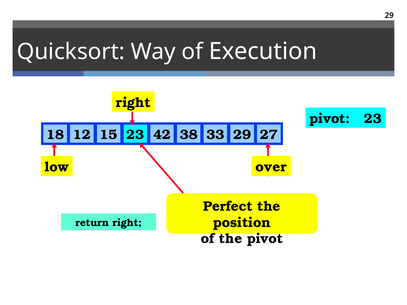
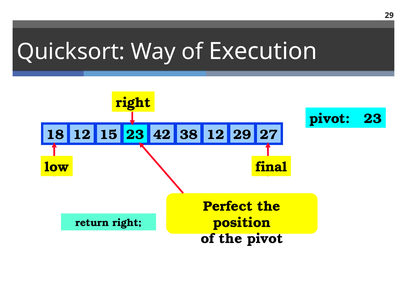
38 33: 33 -> 12 (215, 135)
over: over -> final (271, 167)
